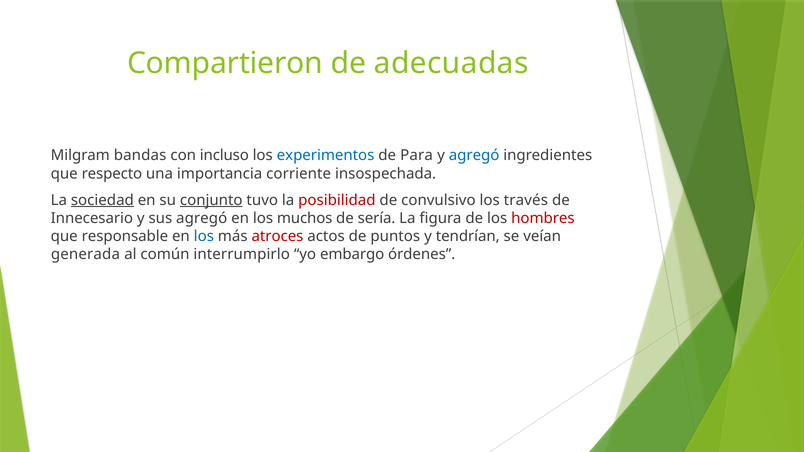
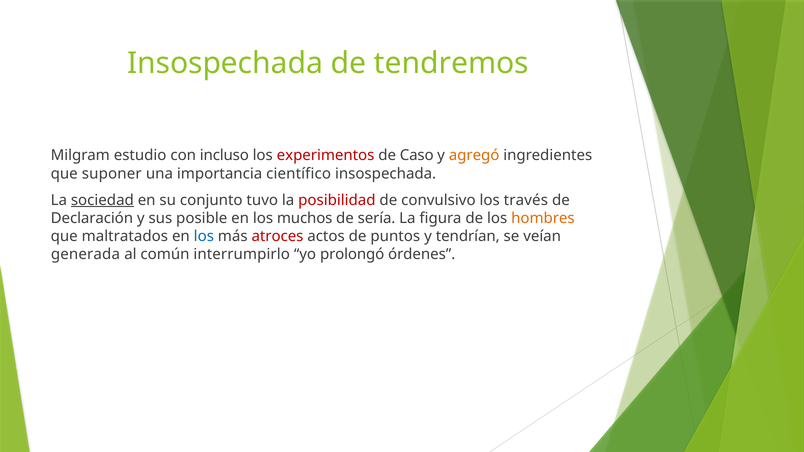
Compartieron: Compartieron -> Insospechada (225, 63)
adecuadas: adecuadas -> tendremos (451, 63)
bandas: bandas -> estudio (140, 156)
experimentos colour: blue -> red (326, 156)
Para: Para -> Caso (417, 156)
agregó colour: blue -> orange (474, 156)
respecto: respecto -> suponer (112, 174)
corriente: corriente -> científico (299, 174)
conjunto underline: present -> none (211, 200)
Innecesario: Innecesario -> Declaración (92, 218)
sus agregó: agregó -> posible (202, 218)
hombres colour: red -> orange (543, 218)
responsable: responsable -> maltratados (125, 236)
embargo: embargo -> prolongó (352, 254)
